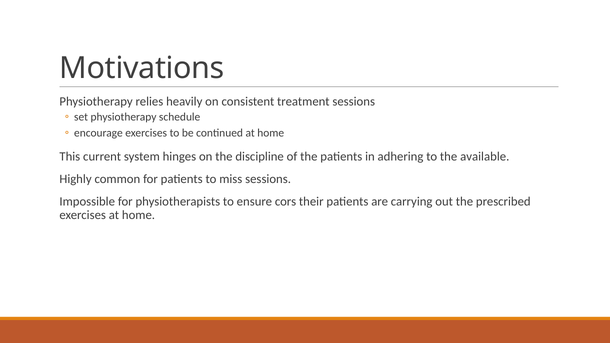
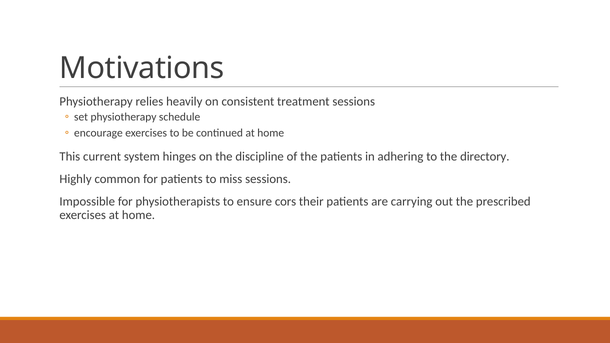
available: available -> directory (485, 156)
